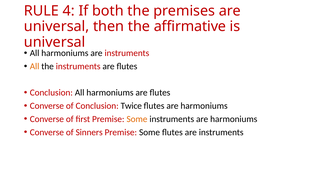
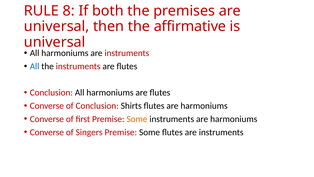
4: 4 -> 8 (69, 11)
All colour: orange -> blue (35, 66)
Twice: Twice -> Shirts (131, 106)
Sinners: Sinners -> Singers (89, 132)
